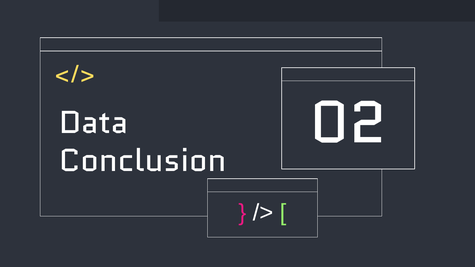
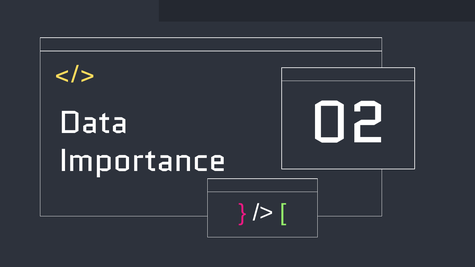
Conclusion: Conclusion -> Importance (143, 161)
